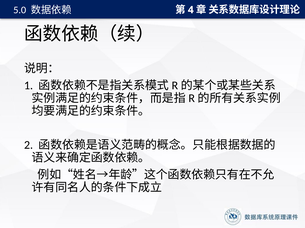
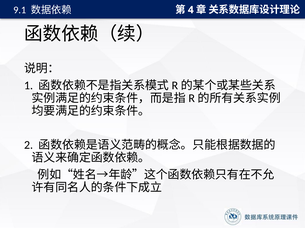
5.0: 5.0 -> 9.1 (20, 10)
